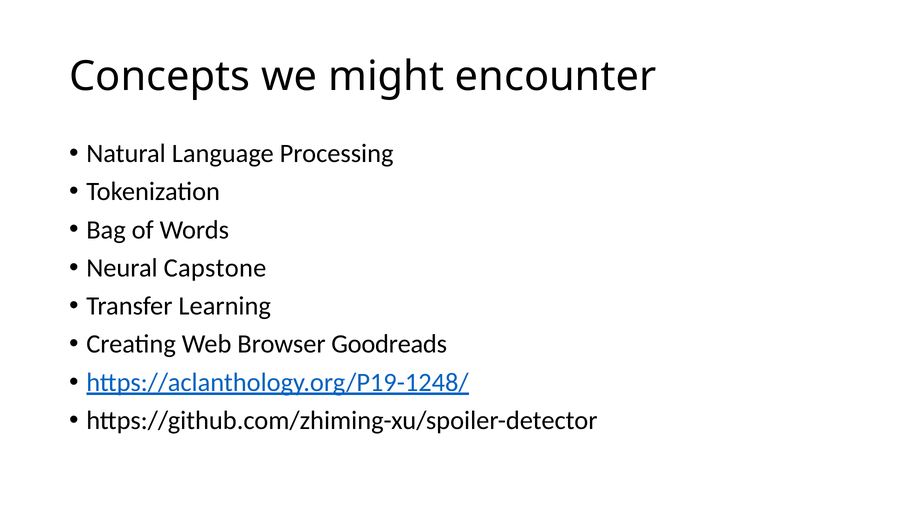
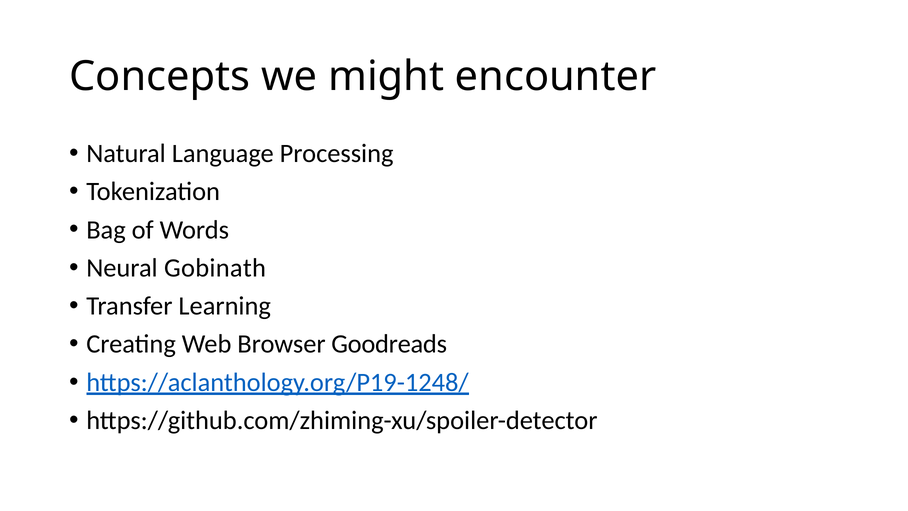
Capstone: Capstone -> Gobinath (215, 268)
